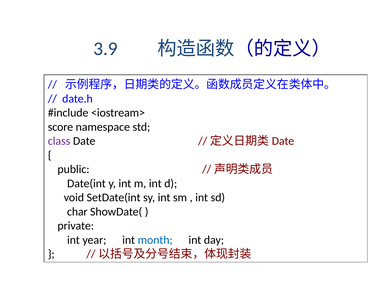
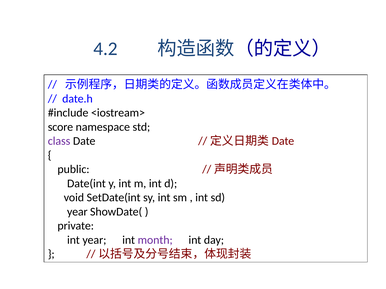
3.9: 3.9 -> 4.2 (106, 49)
char: char -> year (77, 212)
month colour: blue -> purple (155, 240)
